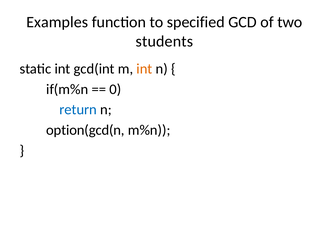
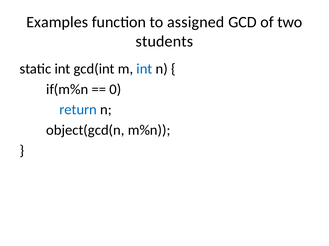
specified: specified -> assigned (196, 22)
int colour: orange -> blue (144, 69)
option(gcd(n: option(gcd(n -> object(gcd(n (85, 130)
